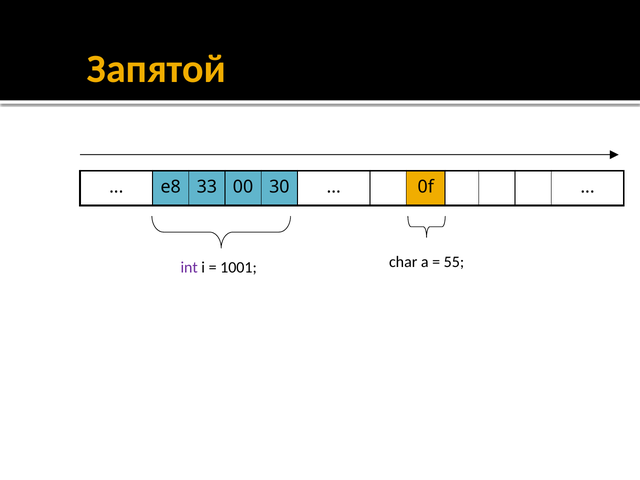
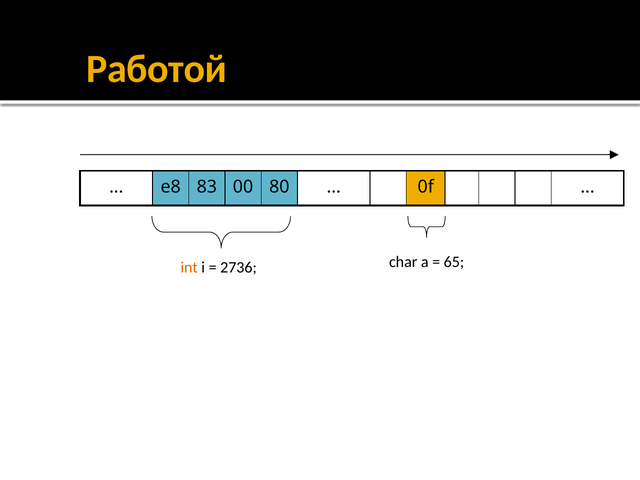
Запятой: Запятой -> Работой (157, 69)
33: 33 -> 83 (207, 187)
30: 30 -> 80 (279, 187)
int colour: purple -> orange (189, 267)
1001: 1001 -> 2736 (239, 267)
55: 55 -> 65 (454, 262)
